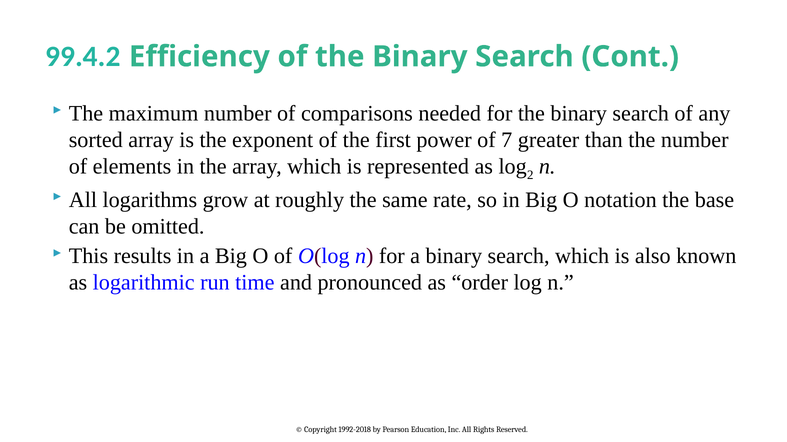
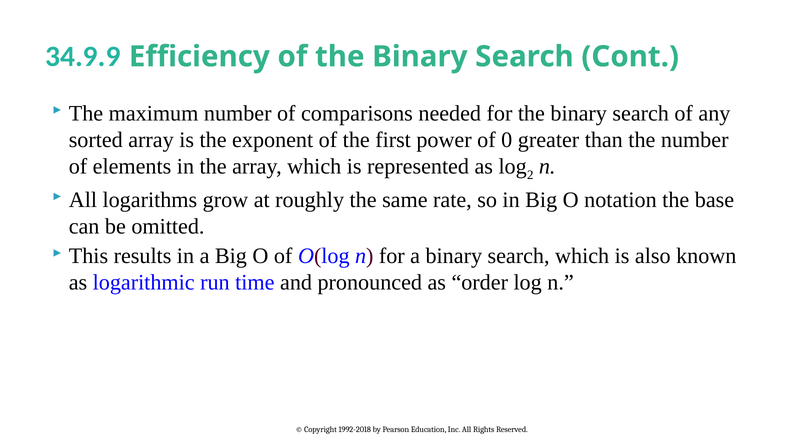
99.4.2: 99.4.2 -> 34.9.9 (83, 57)
7: 7 -> 0 (507, 140)
